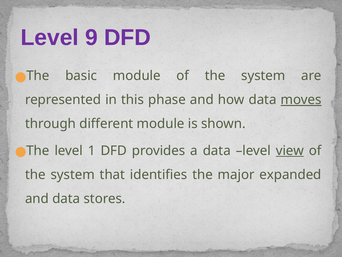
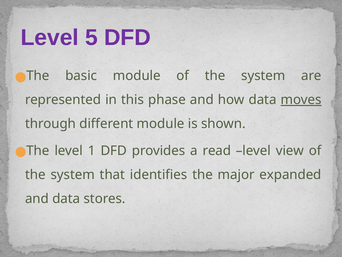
9: 9 -> 5 (91, 37)
a data: data -> read (217, 150)
view underline: present -> none (290, 150)
